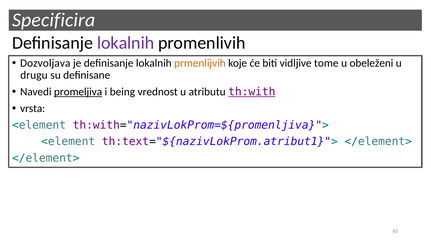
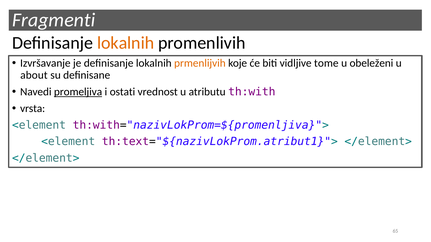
Specificira: Specificira -> Fragmenti (54, 20)
lokalnih colour: purple -> orange (126, 43)
Dozvoljava: Dozvoljava -> Izvršavanje (45, 63)
drugu: drugu -> about (34, 75)
being: being -> ostati (122, 92)
th:with underline: present -> none (252, 92)
